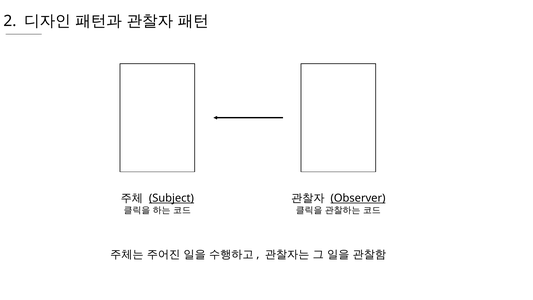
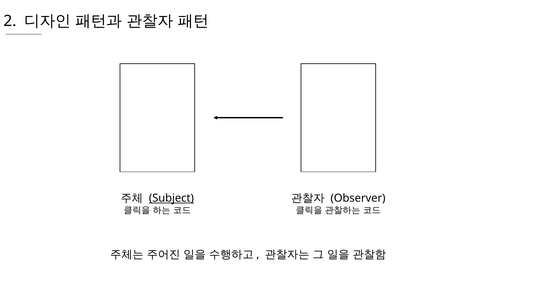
Observer underline: present -> none (358, 198)
